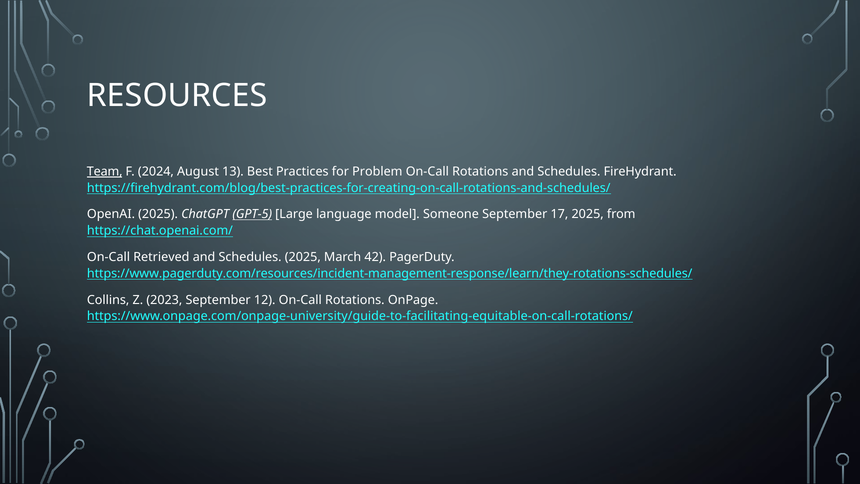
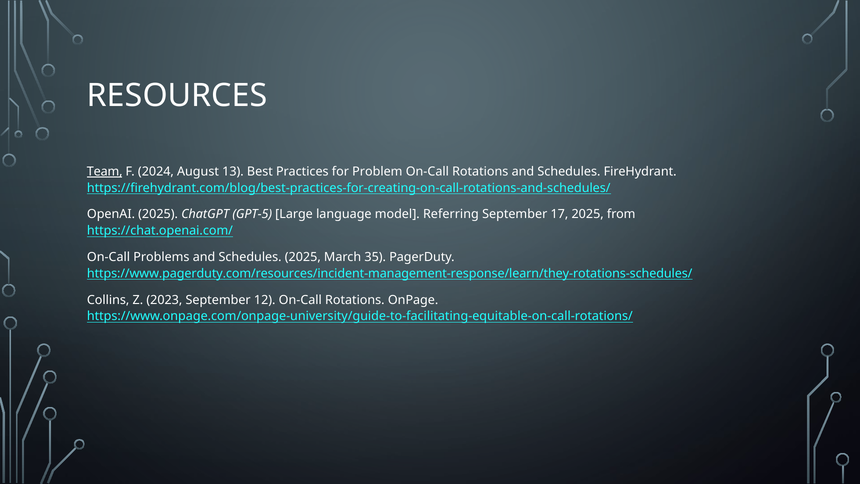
GPT-5 underline: present -> none (252, 214)
Someone: Someone -> Referring (451, 214)
Retrieved: Retrieved -> Problems (161, 257)
42: 42 -> 35 (375, 257)
